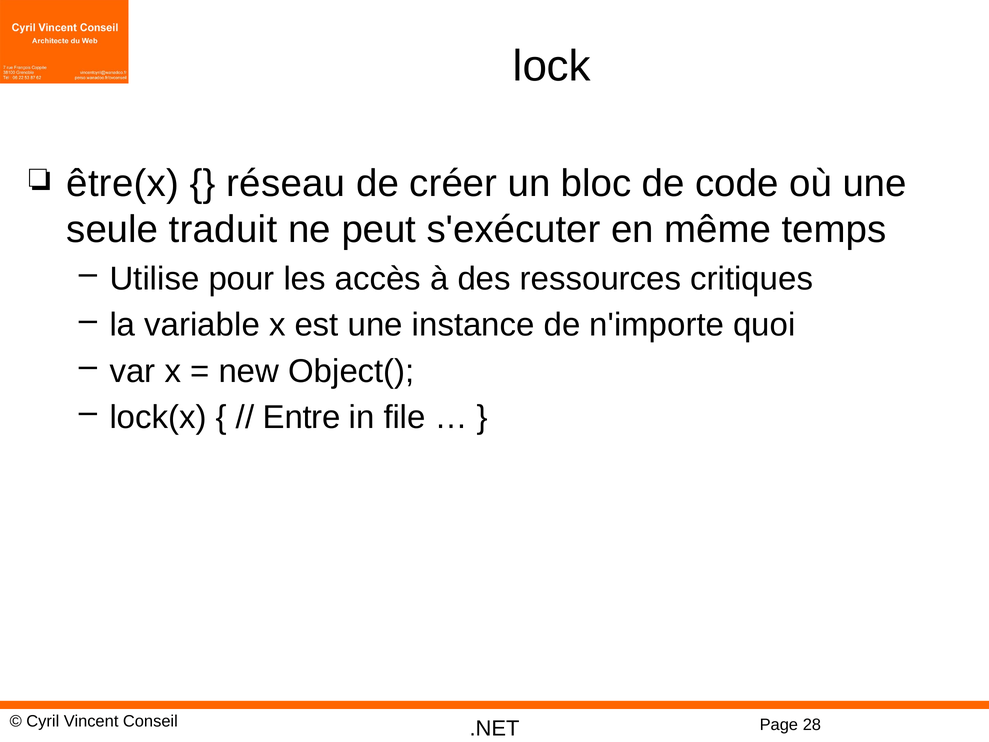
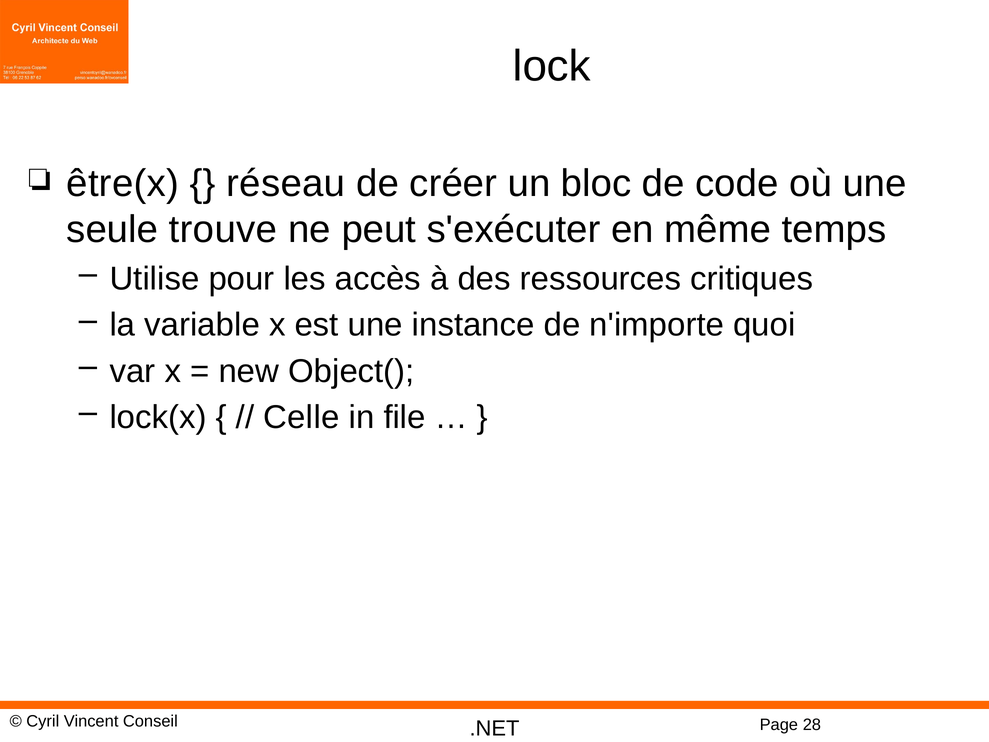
traduit: traduit -> trouve (223, 230)
Entre: Entre -> Celle (301, 417)
